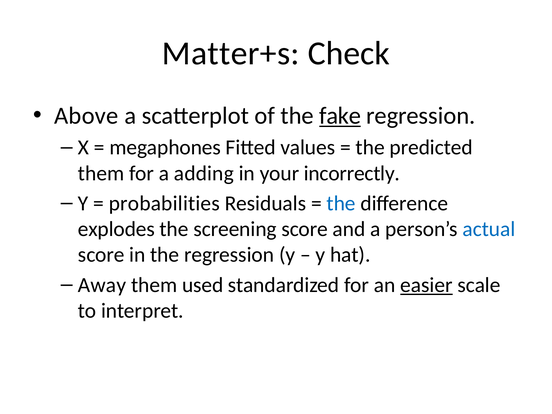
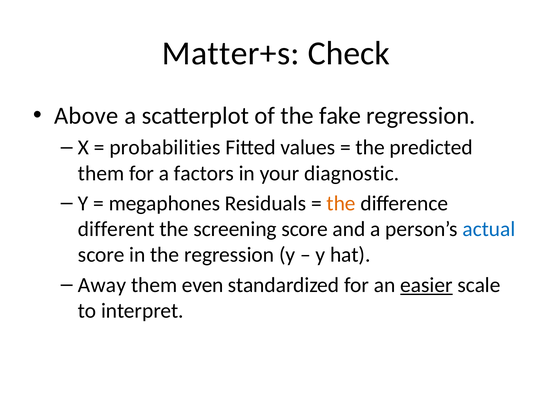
fake underline: present -> none (340, 116)
megaphones: megaphones -> probabilities (165, 147)
adding: adding -> factors (204, 173)
incorrectly: incorrectly -> diagnostic (352, 173)
probabilities: probabilities -> megaphones (164, 203)
the colour: blue -> orange (341, 203)
explodes: explodes -> different (116, 229)
used: used -> even (203, 285)
